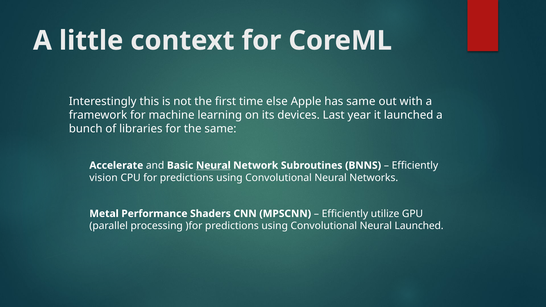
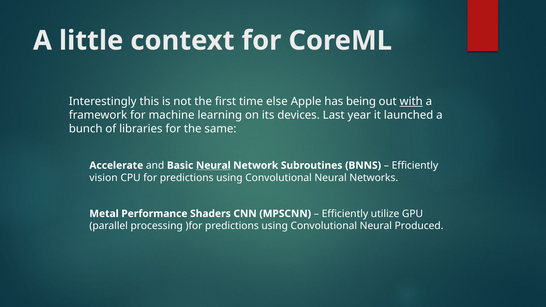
has same: same -> being (361, 102)
with underline: none -> present (411, 102)
Neural Launched: Launched -> Produced (419, 226)
